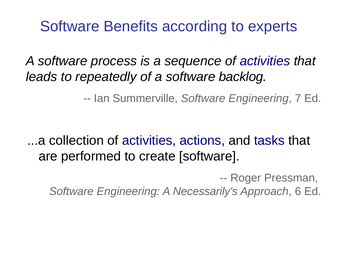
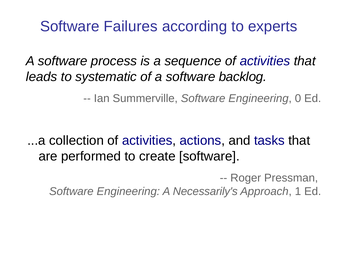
Benefits: Benefits -> Failures (131, 26)
repeatedly: repeatedly -> systematic (106, 77)
7: 7 -> 0 (298, 99)
6: 6 -> 1 (298, 192)
